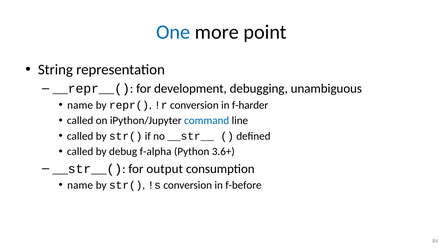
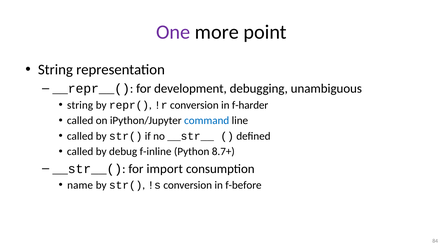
One colour: blue -> purple (173, 32)
name: name -> string (80, 105)
f-alpha: f-alpha -> f-inline (156, 152)
3.6+: 3.6+ -> 8.7+ (223, 152)
output: output -> import (165, 169)
